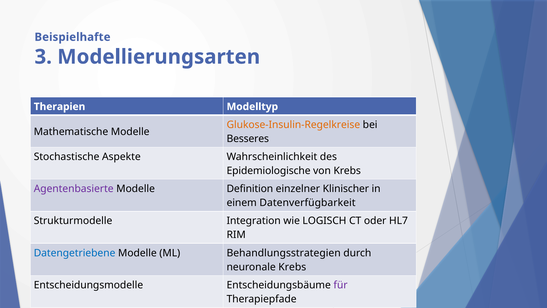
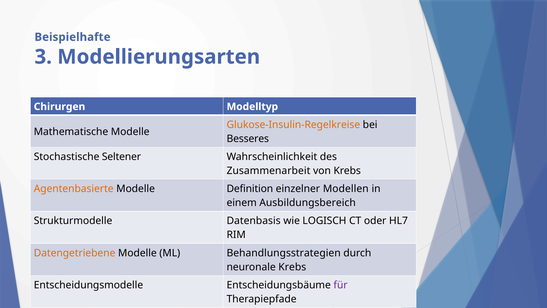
Therapien: Therapien -> Chirurgen (60, 107)
Aspekte: Aspekte -> Seltener (121, 157)
Epidemiologische: Epidemiologische -> Zusammenarbeit (268, 171)
Agentenbasierte colour: purple -> orange (74, 189)
Klinischer: Klinischer -> Modellen (346, 189)
Datenverfügbarkeit: Datenverfügbarkeit -> Ausbildungsbereich (308, 203)
Integration: Integration -> Datenbasis (254, 221)
Datengetriebene colour: blue -> orange (75, 253)
